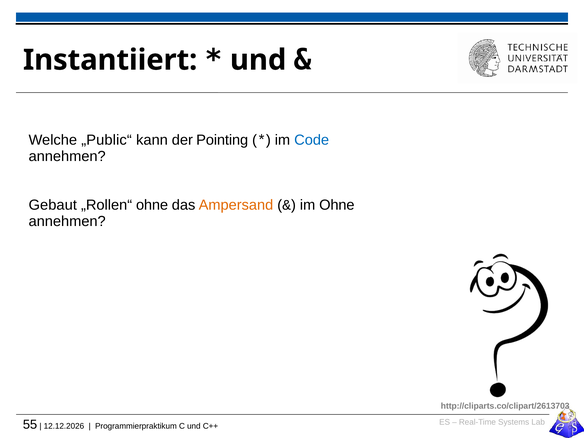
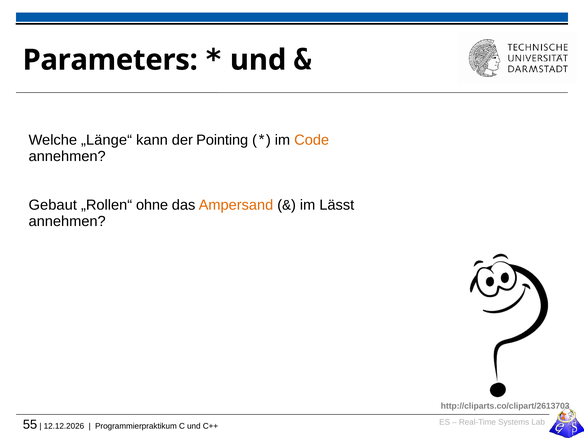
Instantiiert: Instantiiert -> Parameters (110, 60)
„Public“: „Public“ -> „Länge“ (107, 140)
Code colour: blue -> orange (312, 140)
im Ohne: Ohne -> Lässt (337, 205)
